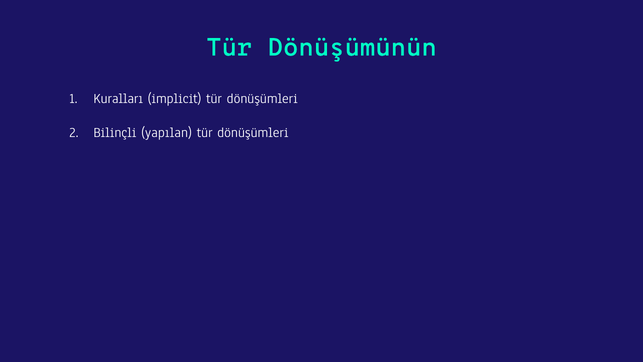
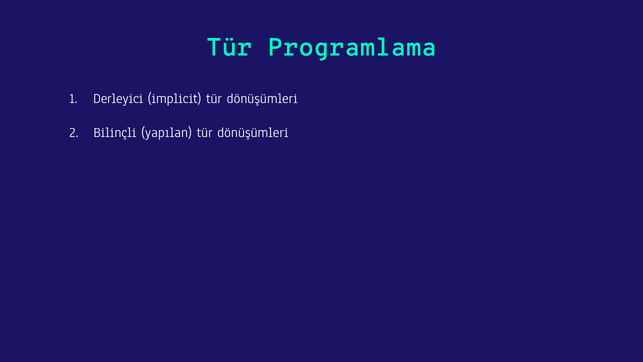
Dönüşümünün: Dönüşümünün -> Programlama (352, 47)
Kuralları: Kuralları -> Derleyici (118, 98)
